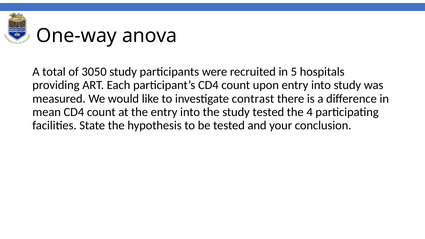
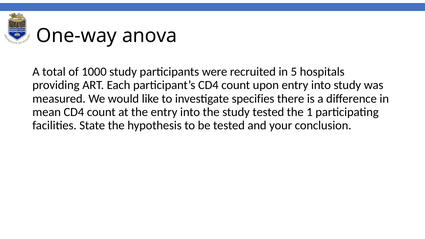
3050: 3050 -> 1000 (94, 72)
contrast: contrast -> specifies (253, 99)
4: 4 -> 1 (310, 112)
